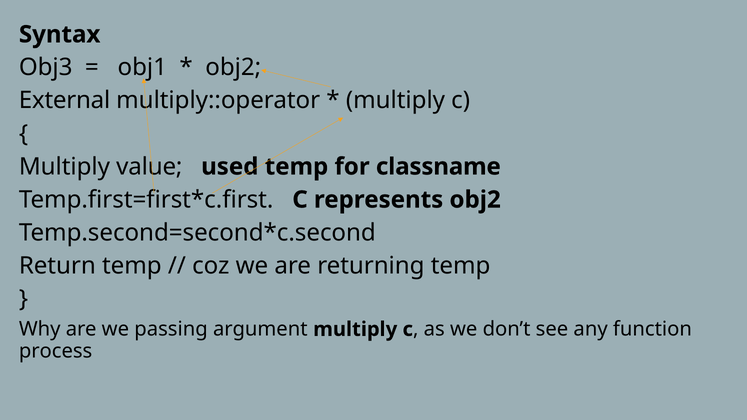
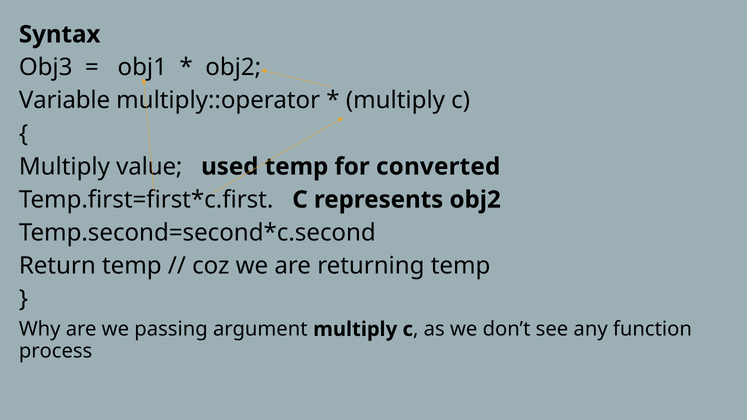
External: External -> Variable (64, 101)
classname: classname -> converted (438, 167)
